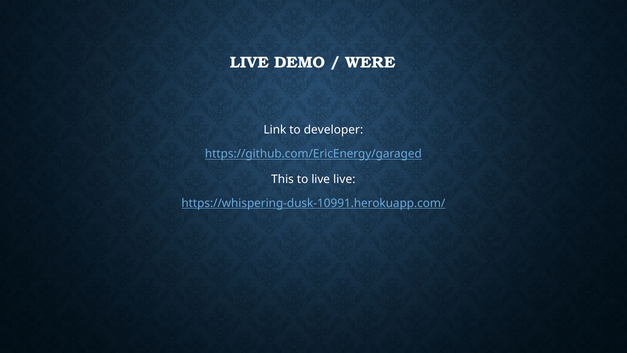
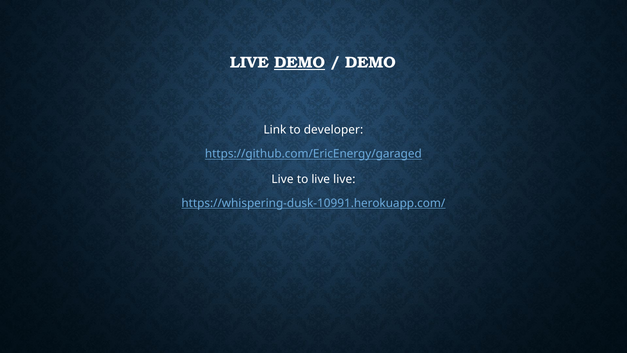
DEMO underline: none -> present (300, 63)
WERE: WERE -> DEMO (370, 63)
This: This -> Live (283, 179)
